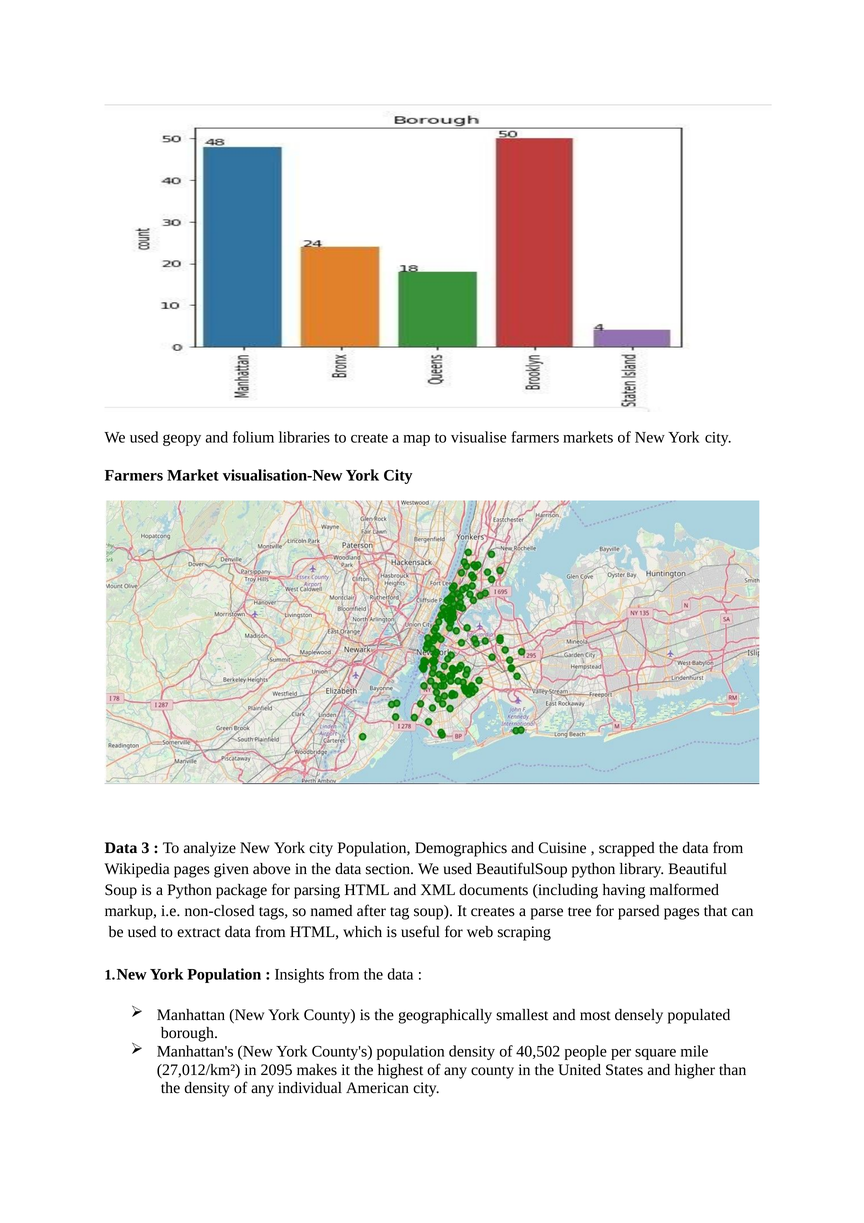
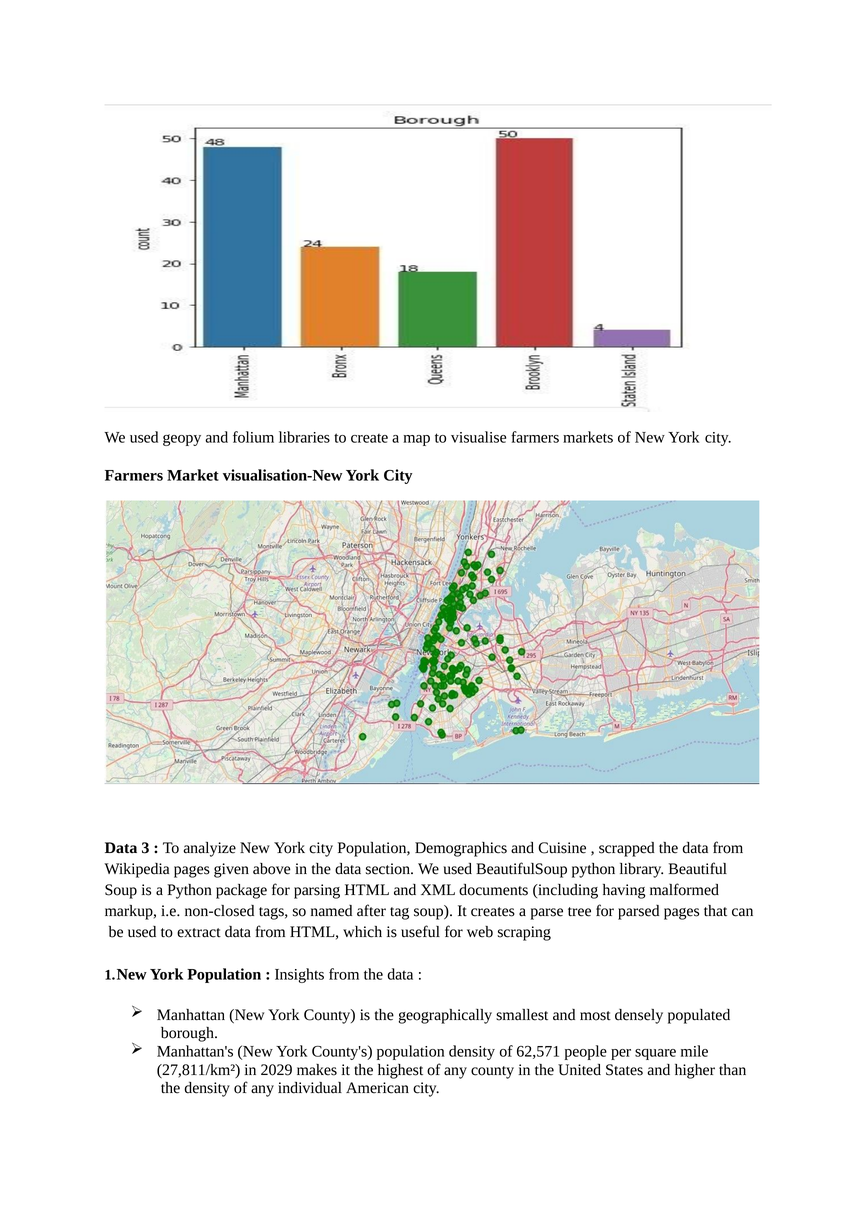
40,502: 40,502 -> 62,571 (538, 1051)
27,012/km²: 27,012/km² -> 27,811/km² (199, 1070)
2095: 2095 -> 2029 (277, 1070)
